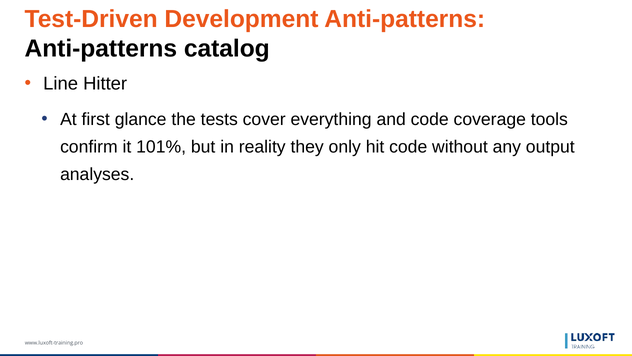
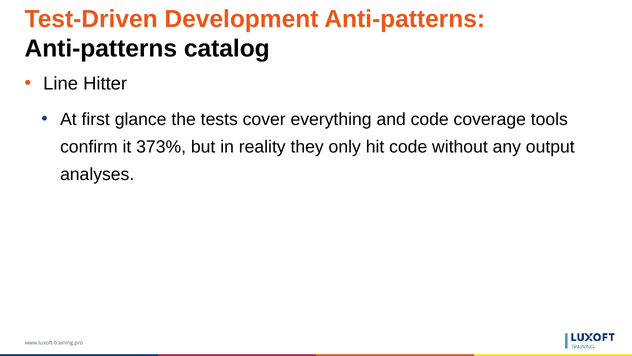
101%: 101% -> 373% (161, 147)
